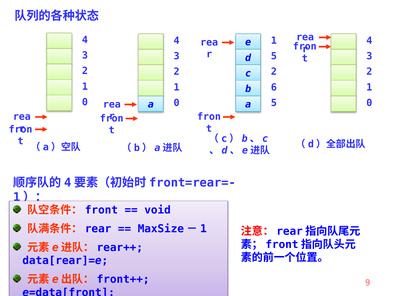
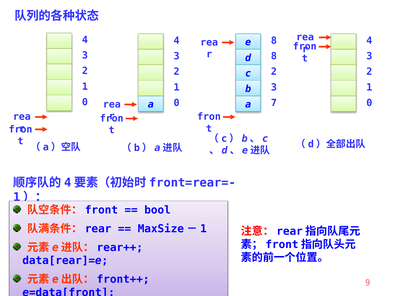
e 1: 1 -> 8 (274, 41)
d 5: 5 -> 8 (274, 56)
b 6: 6 -> 3 (274, 87)
a 5: 5 -> 7 (274, 103)
void: void -> bool (158, 210)
